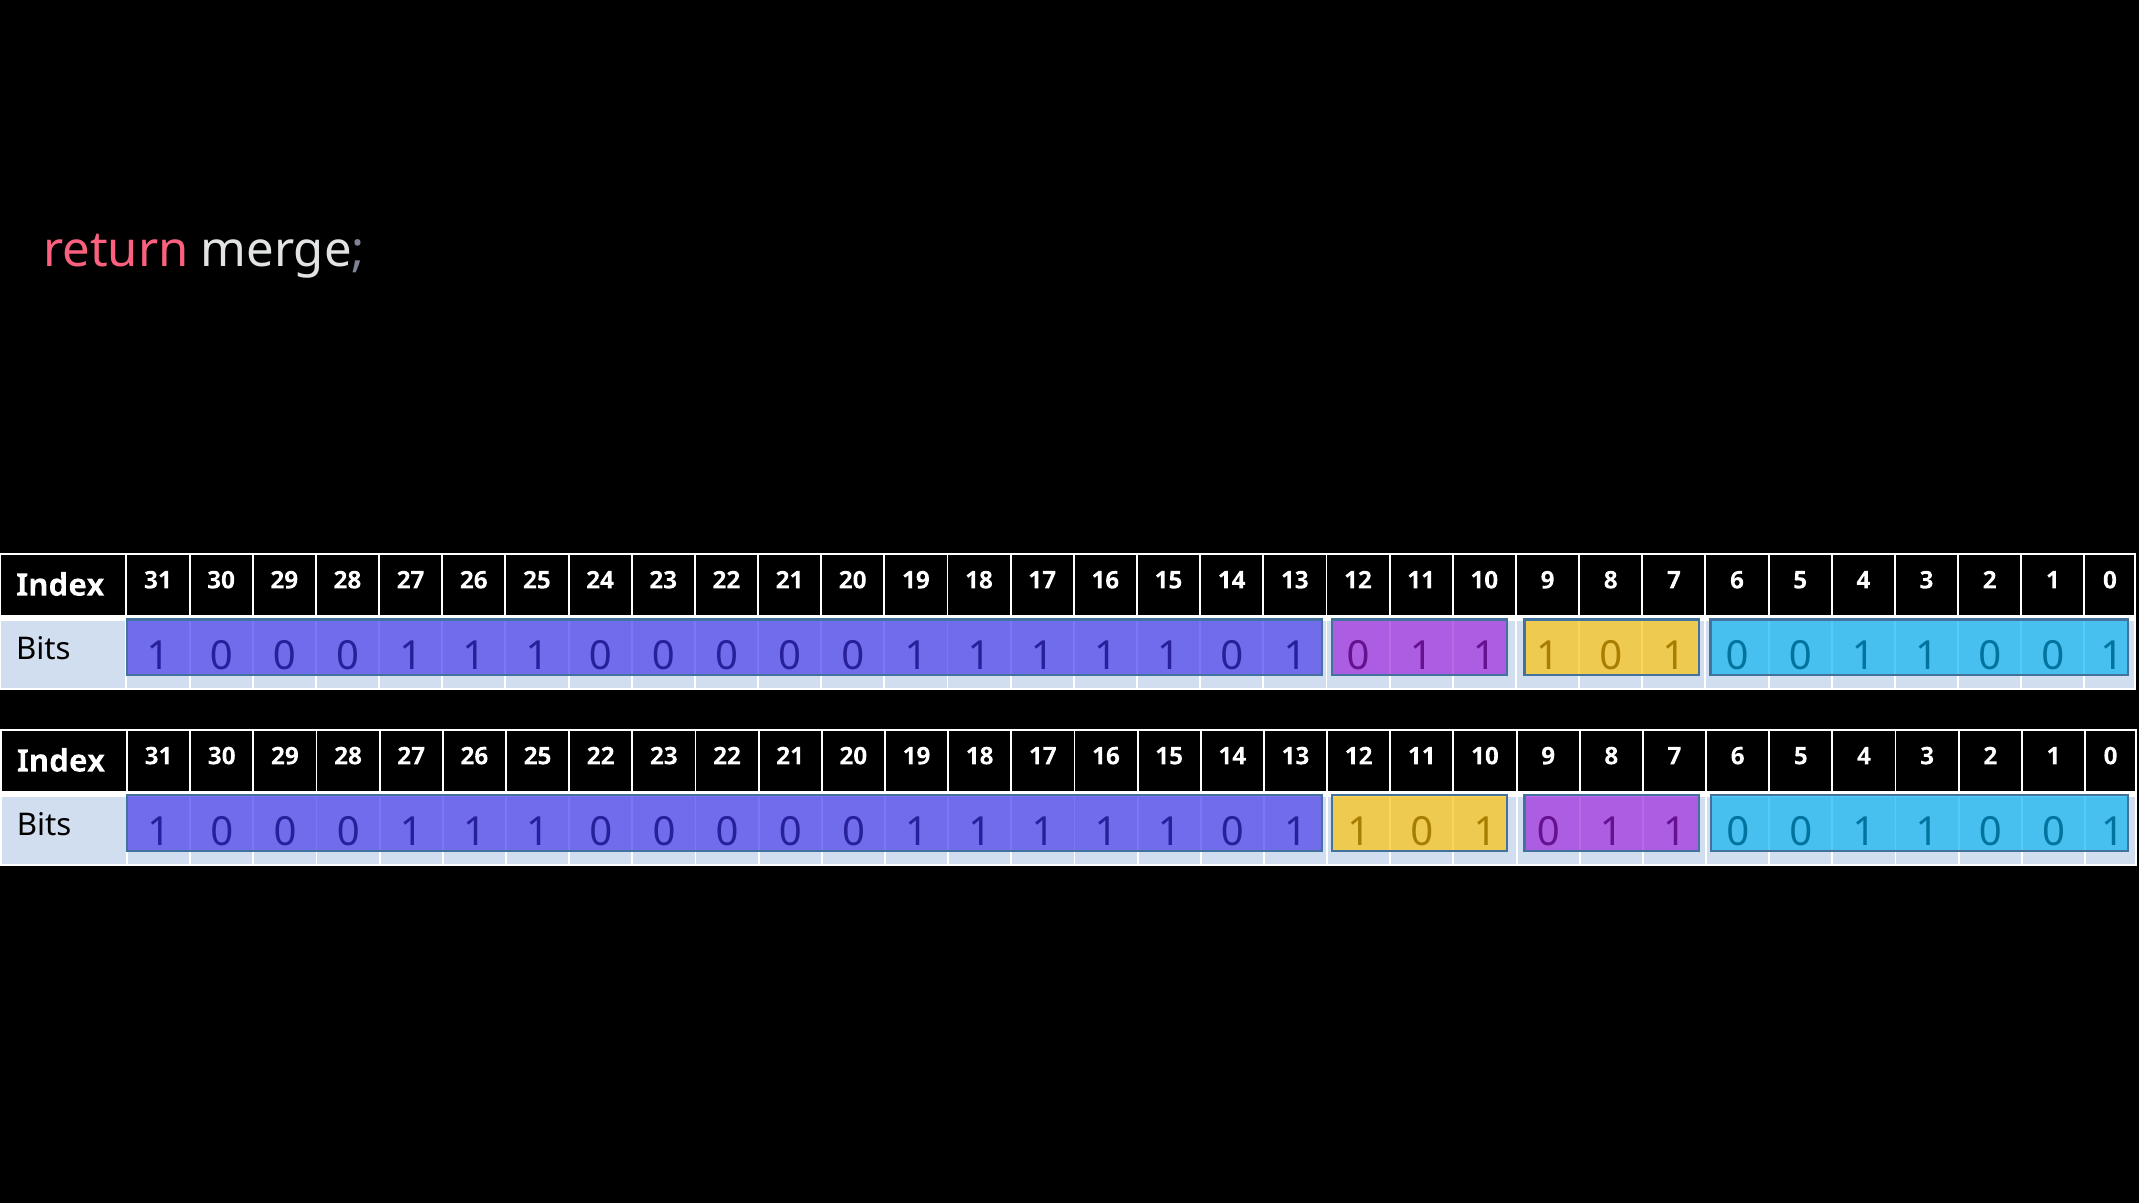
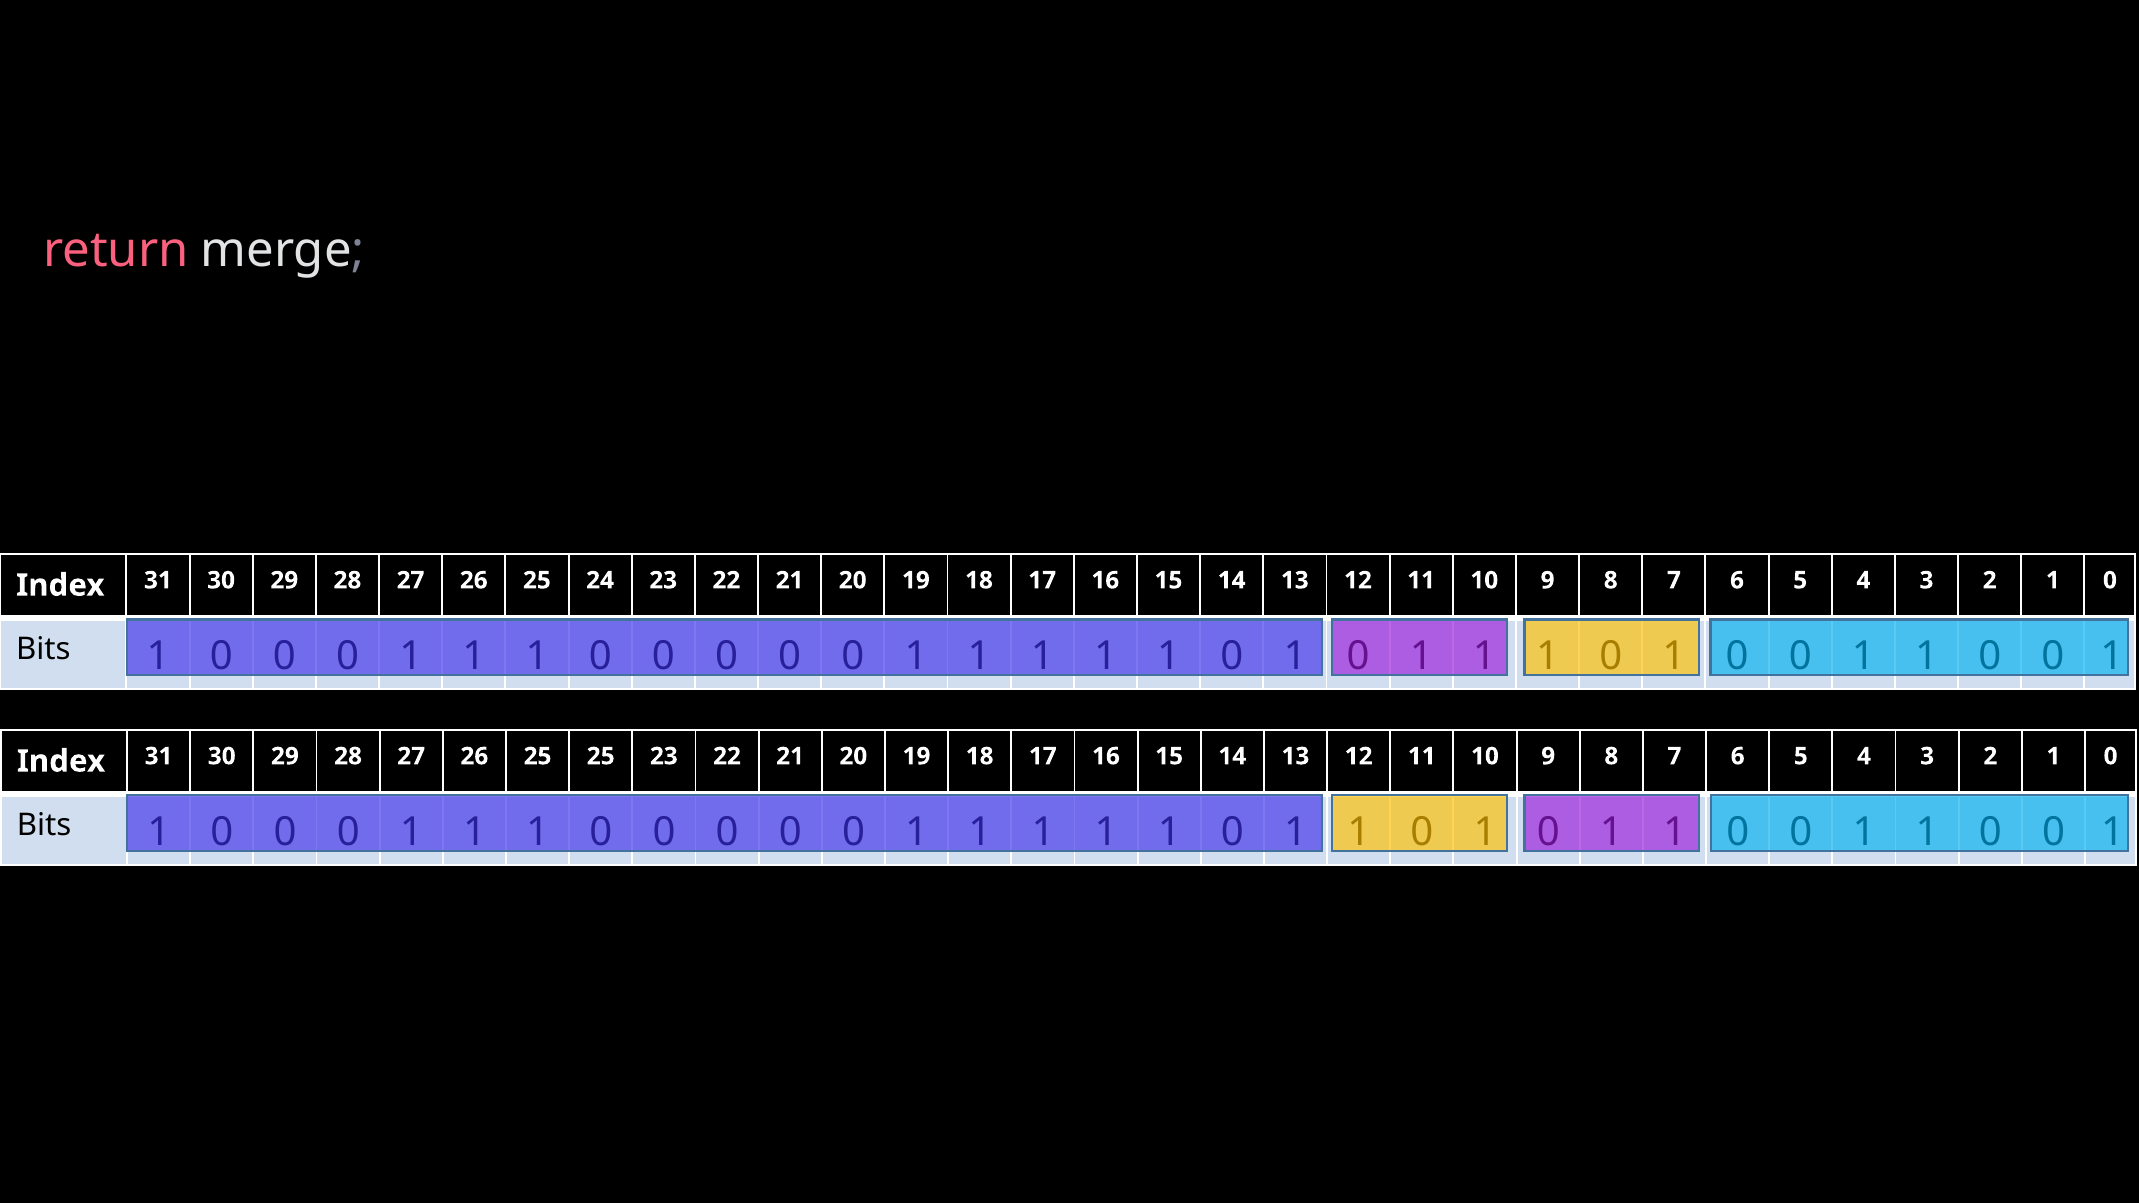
25 22: 22 -> 25 (601, 756)
